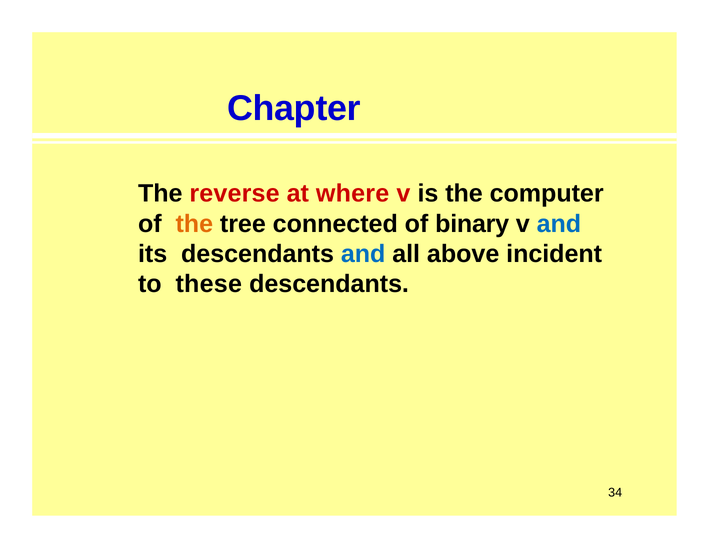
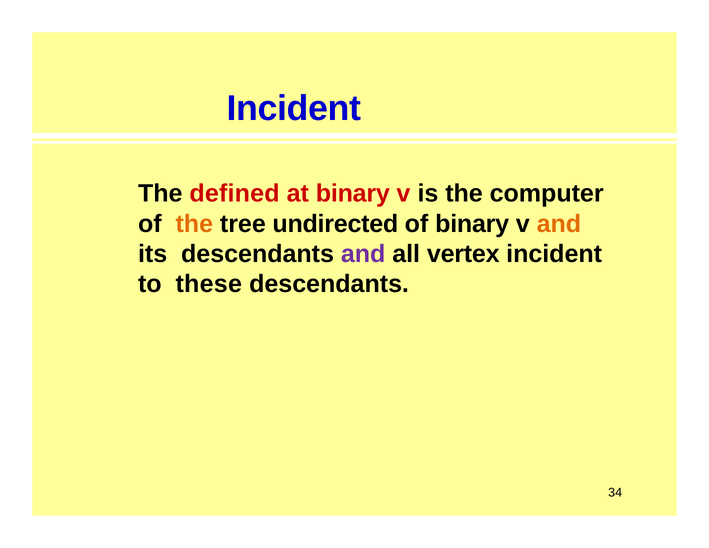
Chapter: Chapter -> Incident (294, 108)
reverse: reverse -> defined (235, 194)
at where: where -> binary (353, 194)
connected: connected -> undirected (335, 224)
and colour: blue -> orange (559, 224)
and colour: blue -> purple (363, 254)
above: above -> vertex (463, 254)
